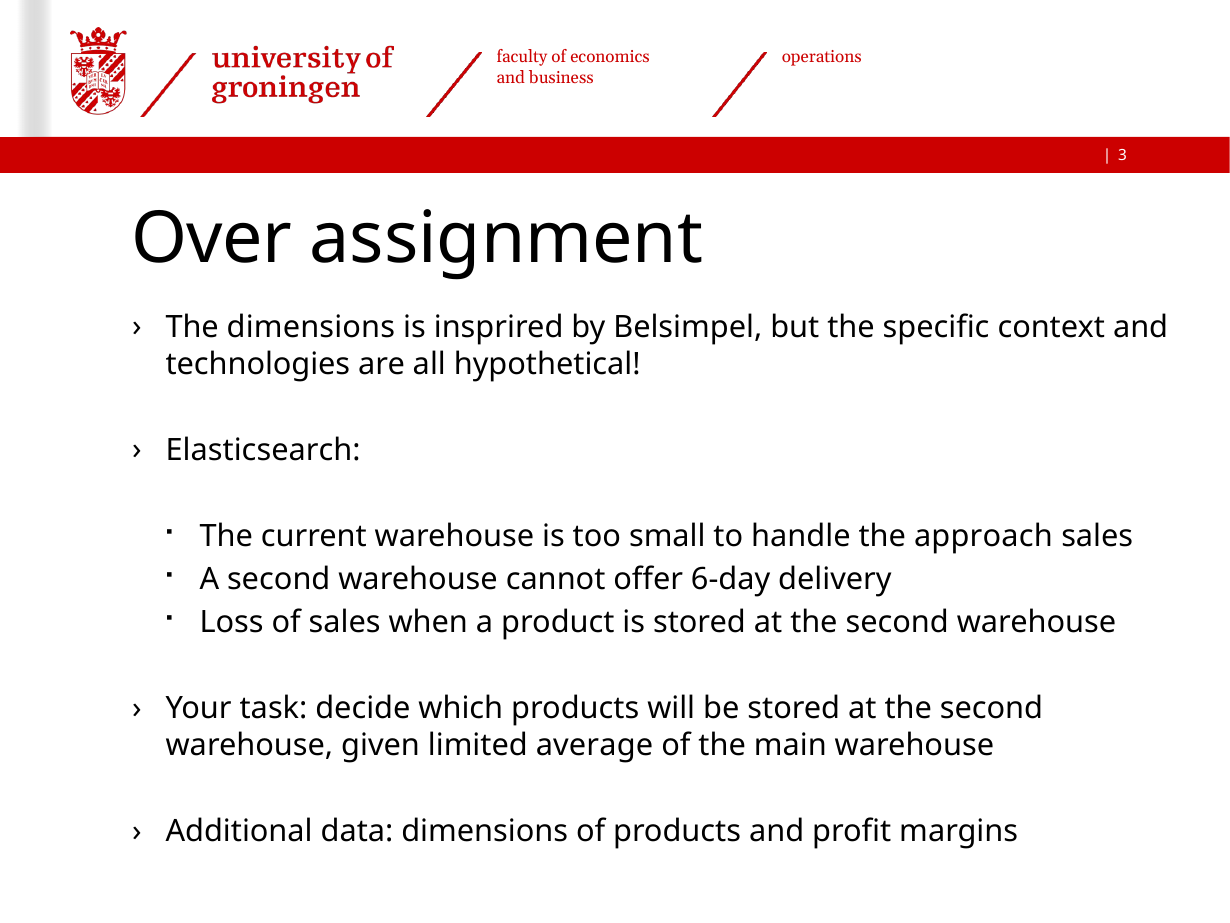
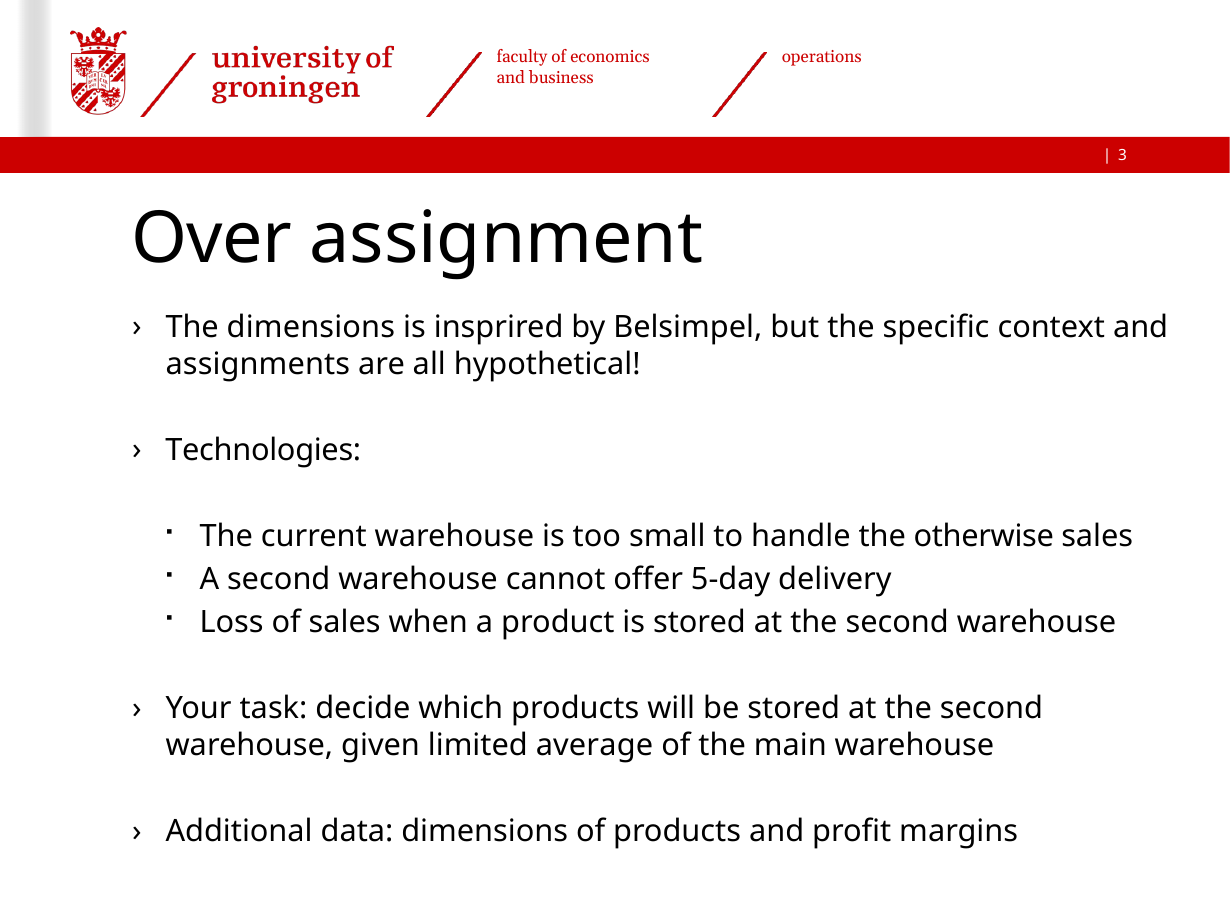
technologies: technologies -> assignments (258, 364)
Elasticsearch: Elasticsearch -> Technologies (263, 450)
approach: approach -> otherwise (984, 536)
6-day: 6-day -> 5-day (731, 579)
